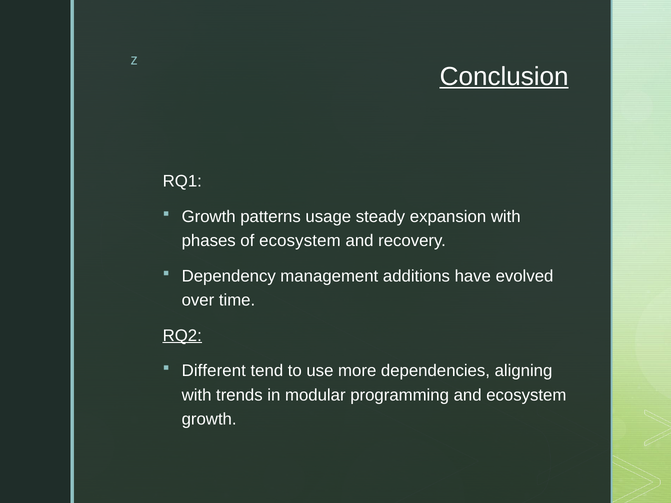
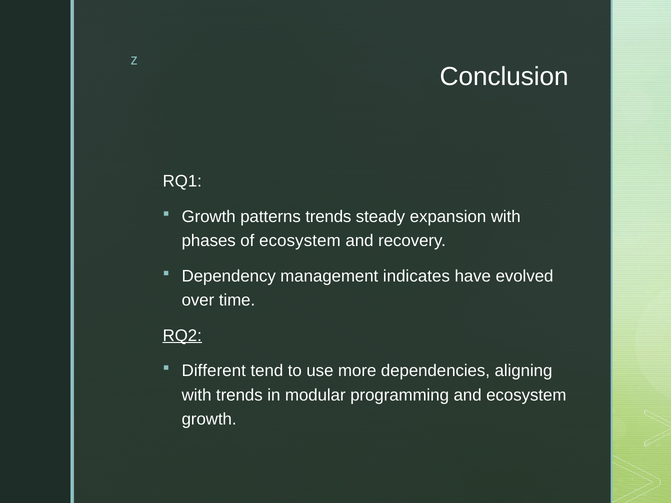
Conclusion underline: present -> none (504, 77)
patterns usage: usage -> trends (328, 217)
additions: additions -> indicates (416, 276)
